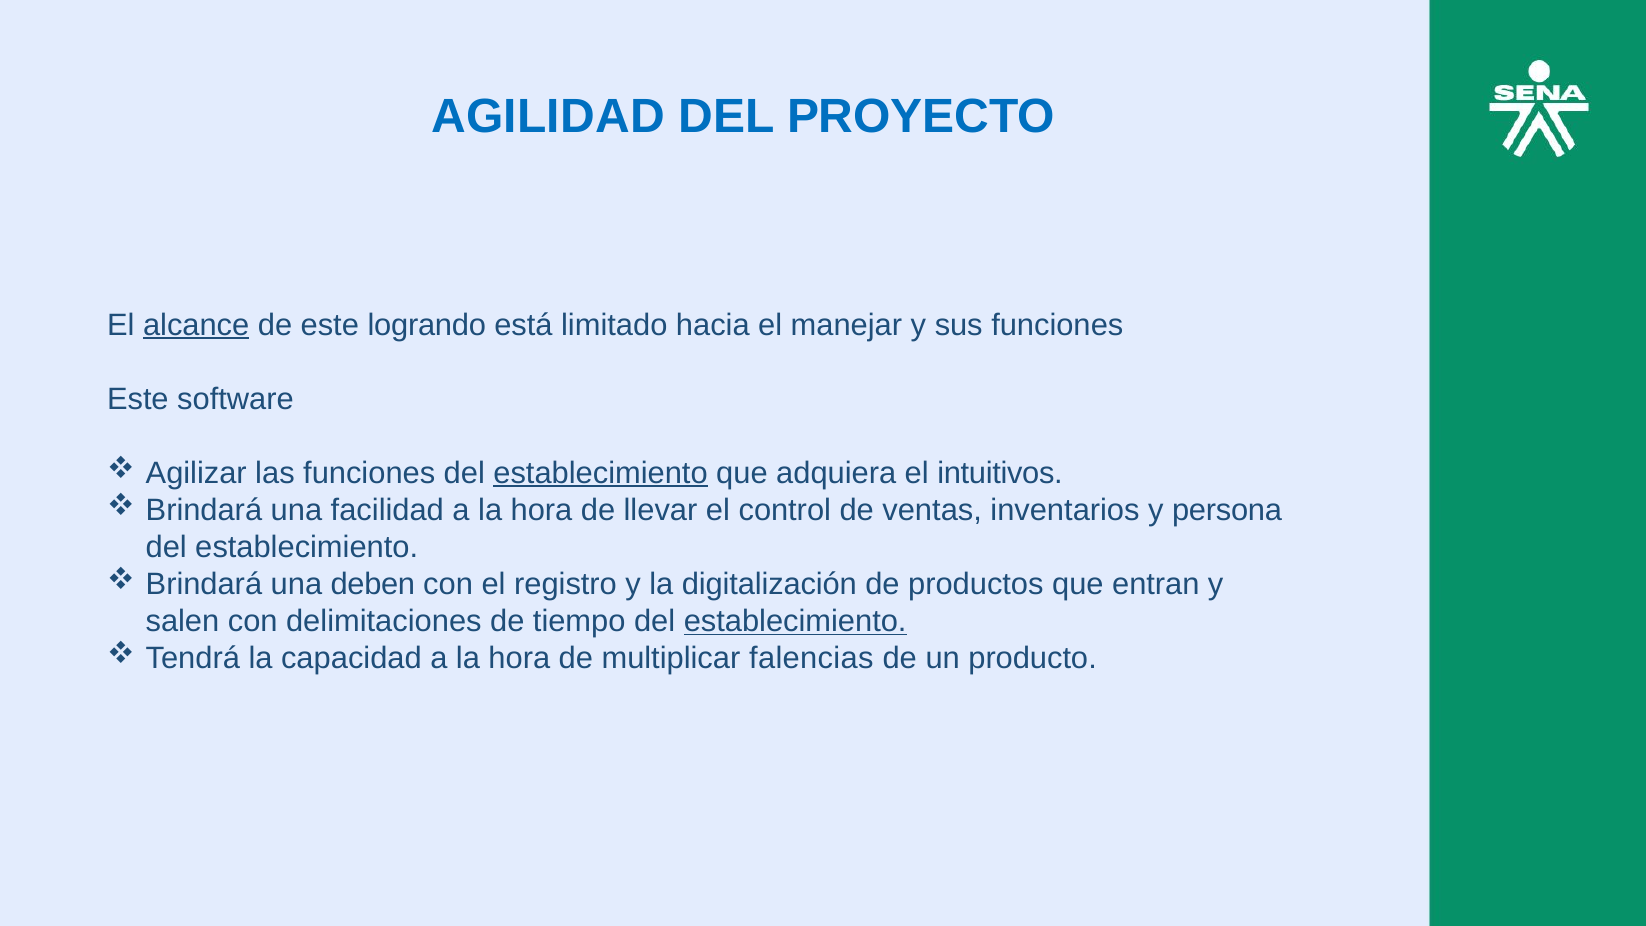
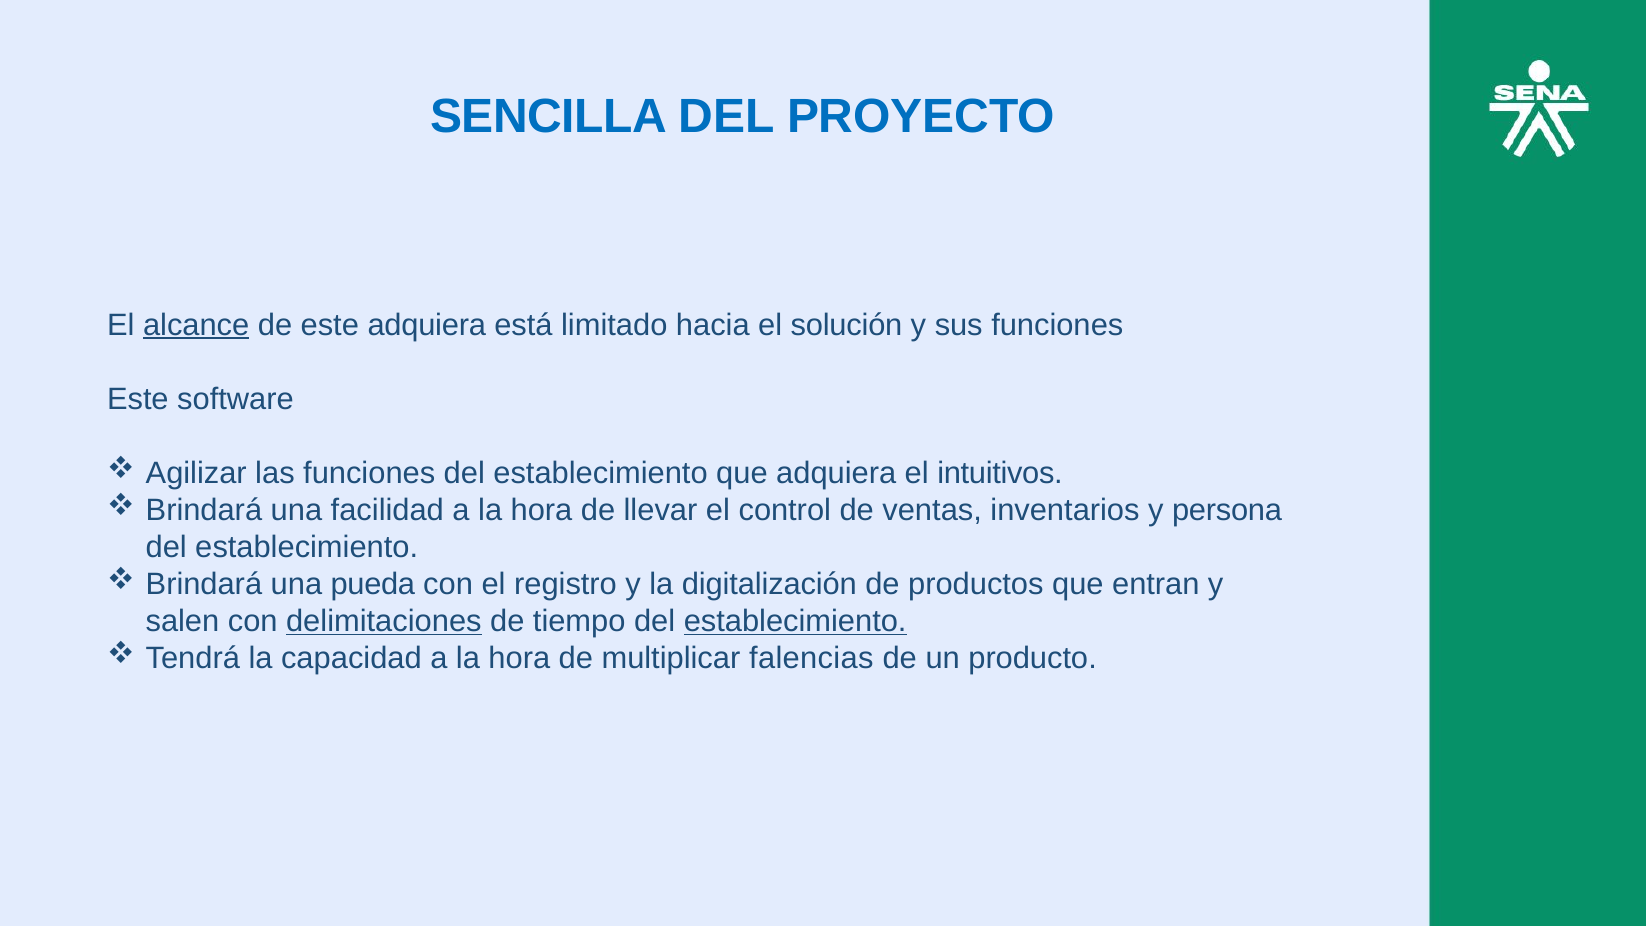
AGILIDAD: AGILIDAD -> SENCILLA (549, 116)
este logrando: logrando -> adquiera (427, 325)
manejar: manejar -> solución (847, 325)
establecimiento underline: present -> none (601, 473)
deben: deben -> pueda (373, 584)
delimitaciones underline: none -> present (384, 621)
